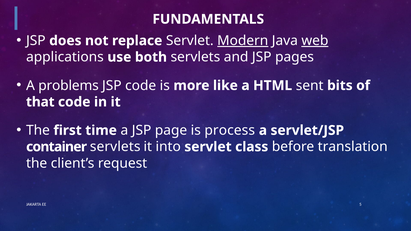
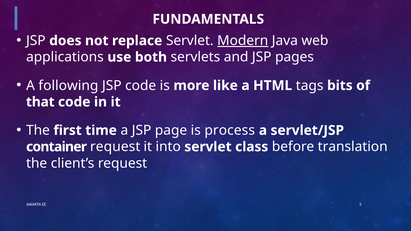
web underline: present -> none (315, 41)
problems: problems -> following (68, 86)
sent: sent -> tags (310, 86)
container servlets: servlets -> request (115, 147)
